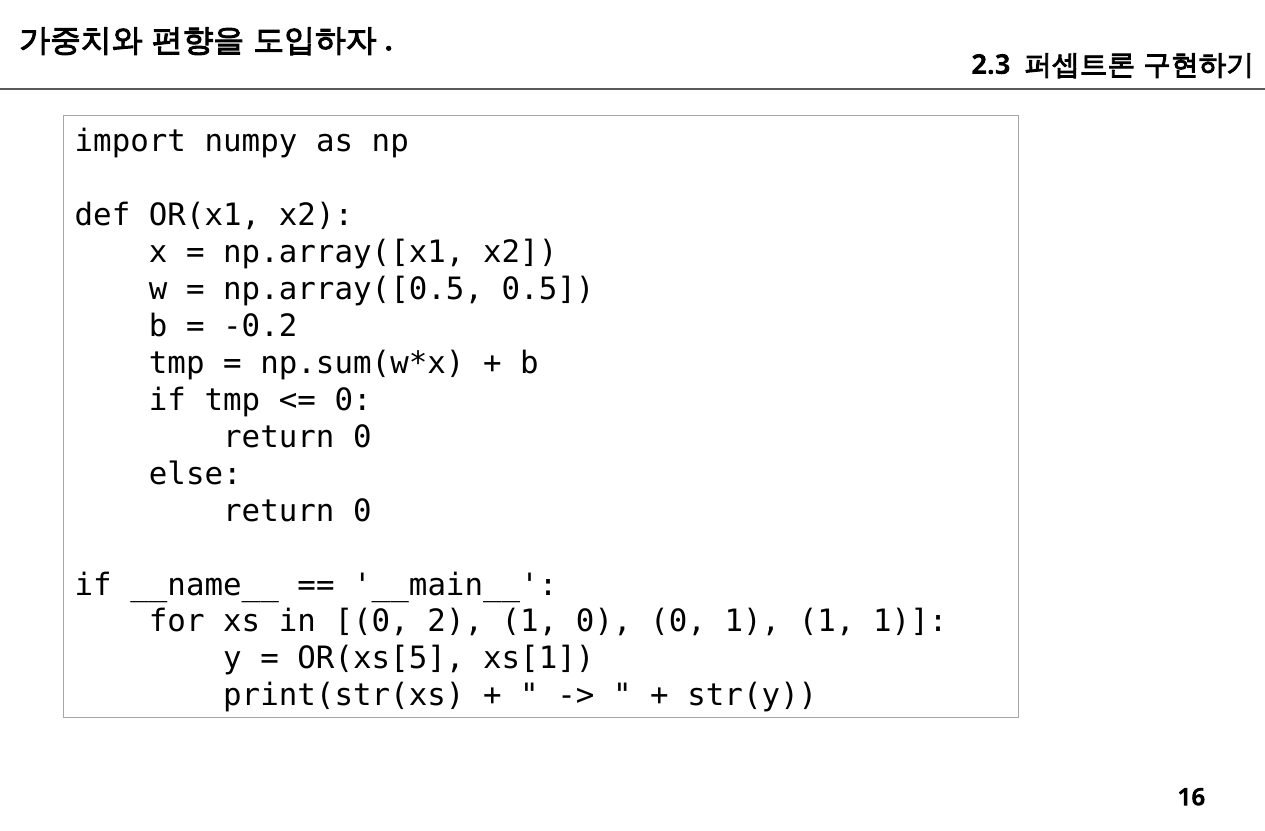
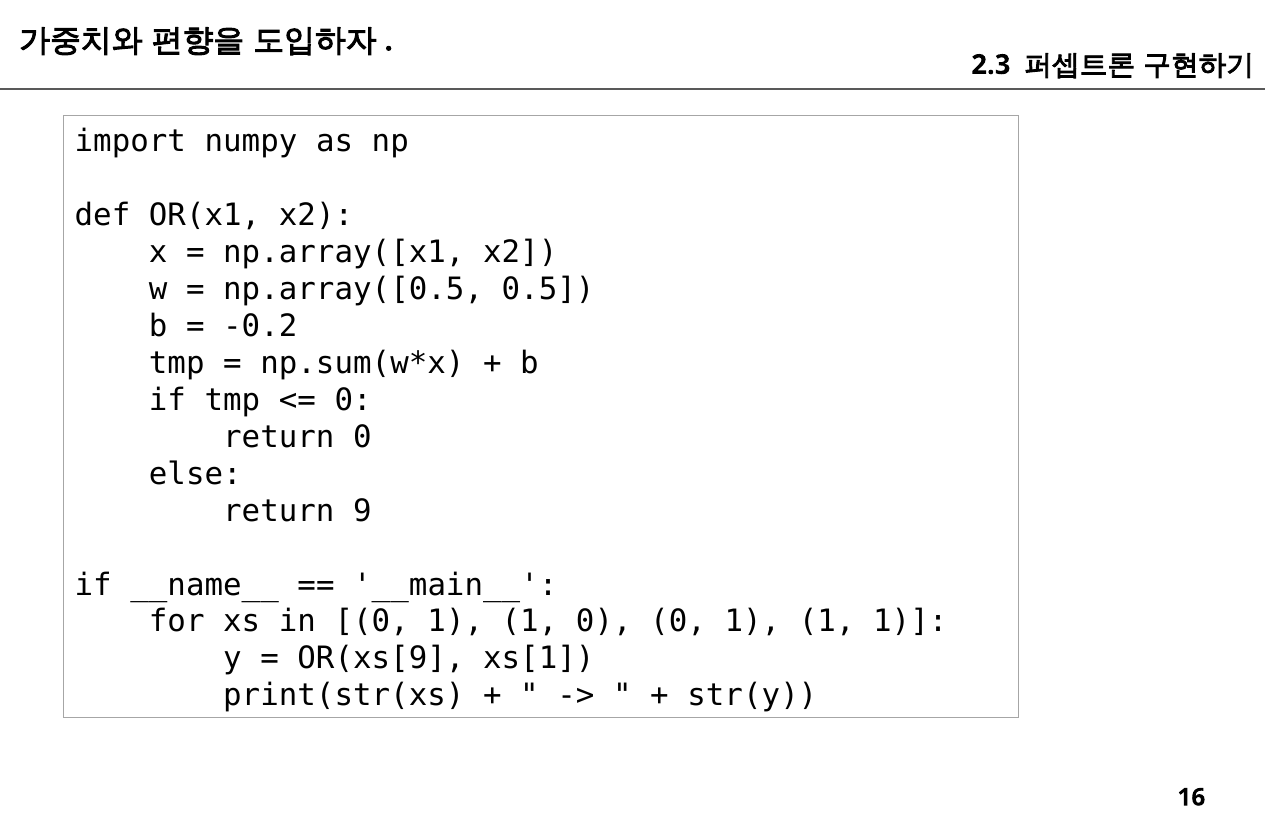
0: 0 -> 9 (362, 511)
in 0 2: 2 -> 1 (455, 622)
OR(xs[5: OR(xs[5 -> OR(xs[9 (381, 659)
